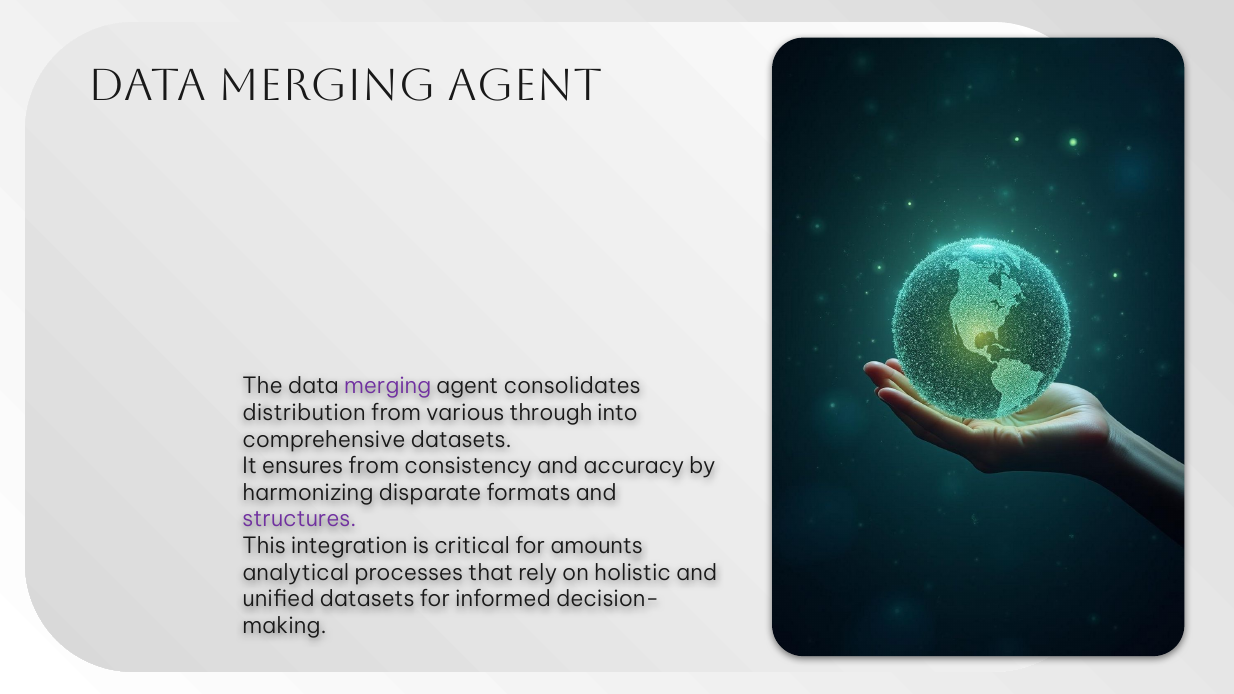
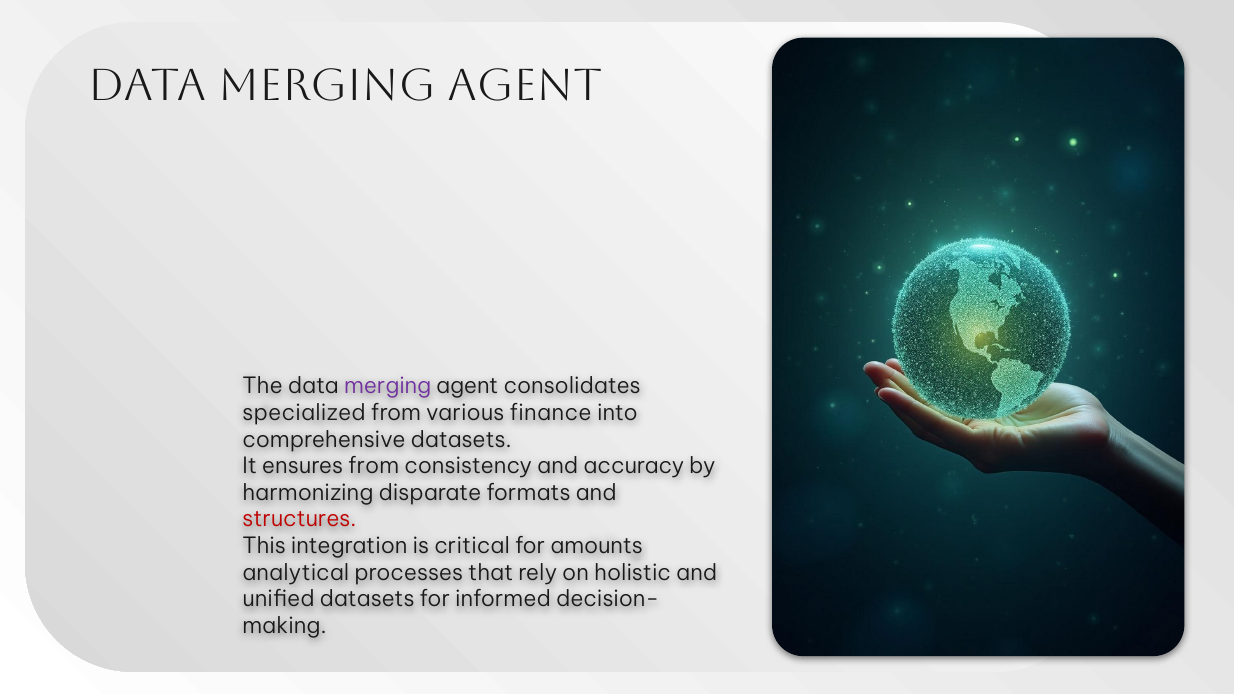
distribution: distribution -> specialized (304, 413)
through: through -> finance (551, 413)
structures colour: purple -> red (299, 520)
